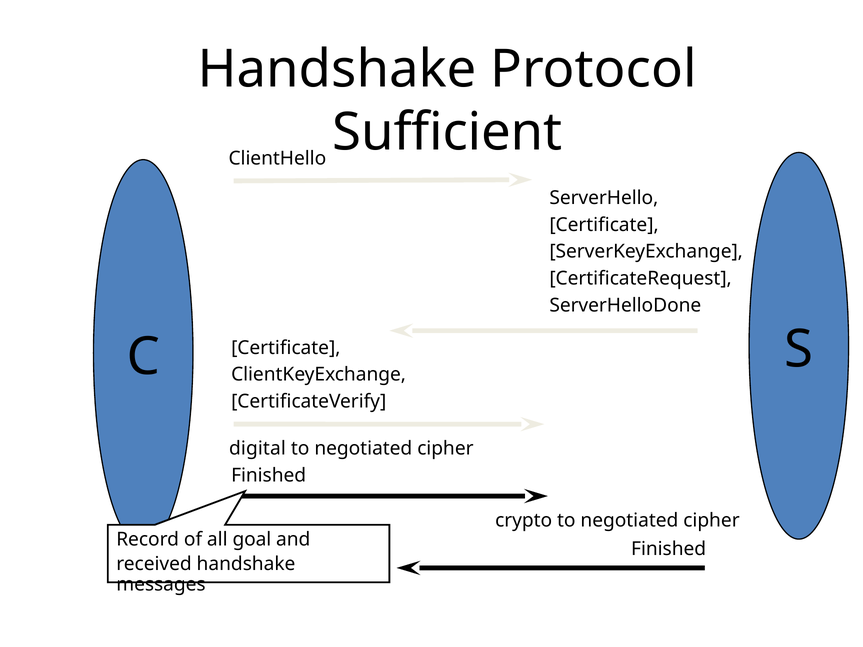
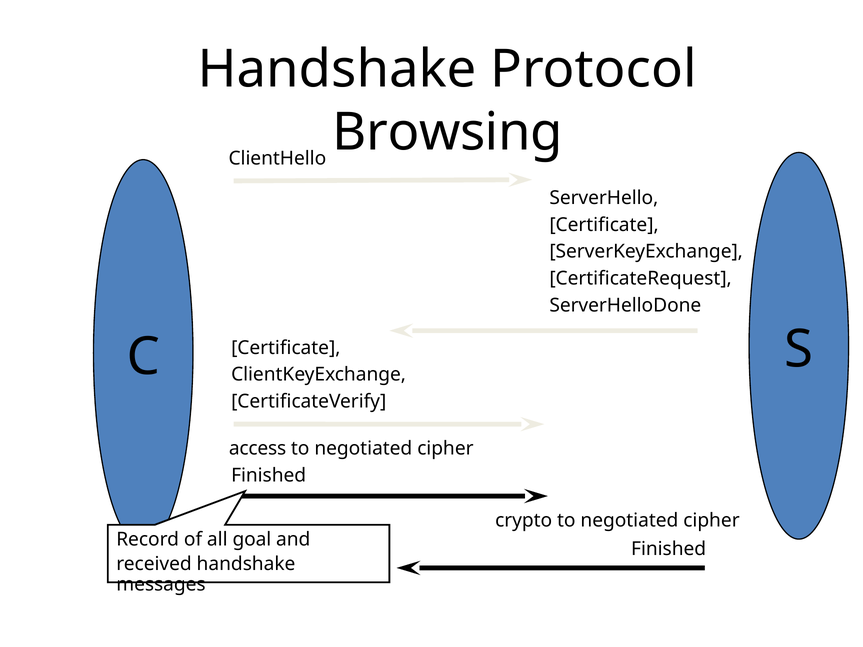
Sufficient: Sufficient -> Browsing (447, 132)
digital: digital -> access (258, 449)
